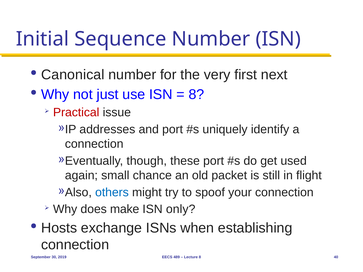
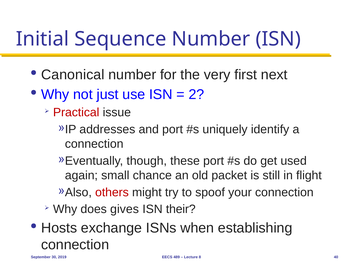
8: 8 -> 2 (196, 95)
others colour: blue -> red (112, 192)
make: make -> gives (125, 209)
only: only -> their (181, 209)
